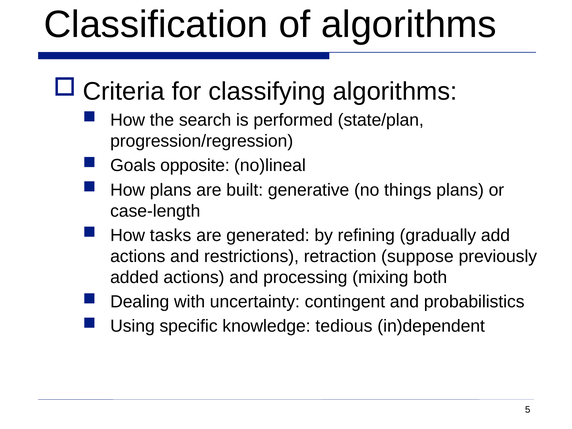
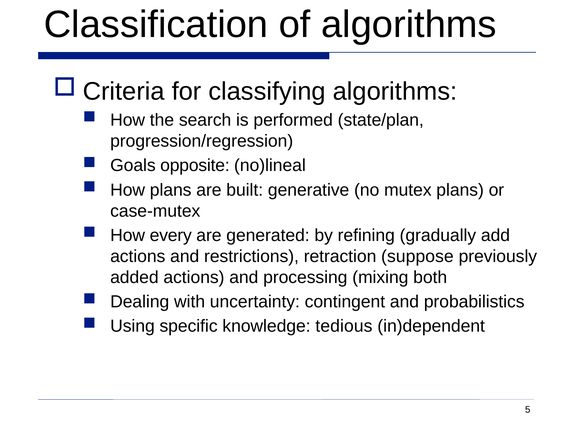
things: things -> mutex (408, 190)
case-length: case-length -> case-mutex (155, 211)
tasks: tasks -> every (171, 235)
